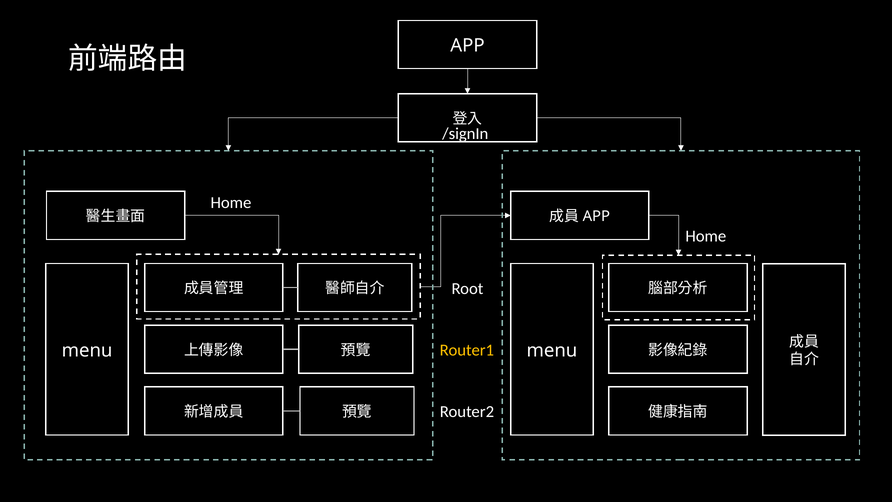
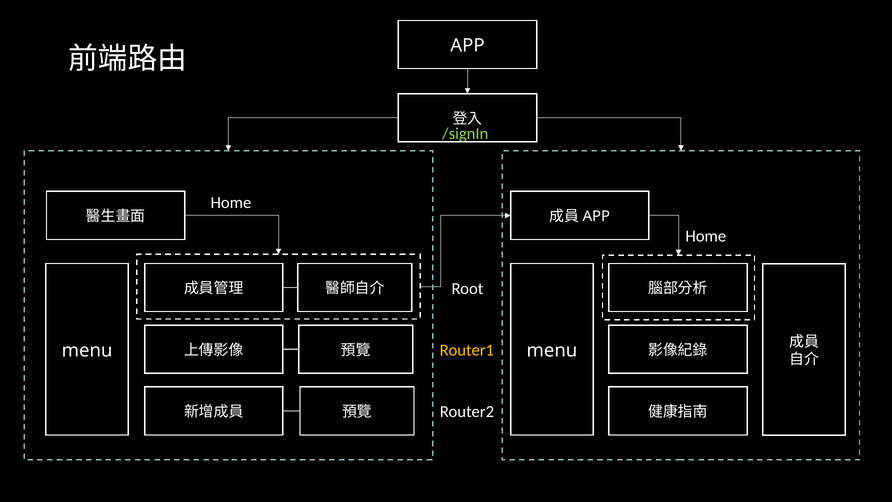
/signIn colour: white -> light green (465, 133)
